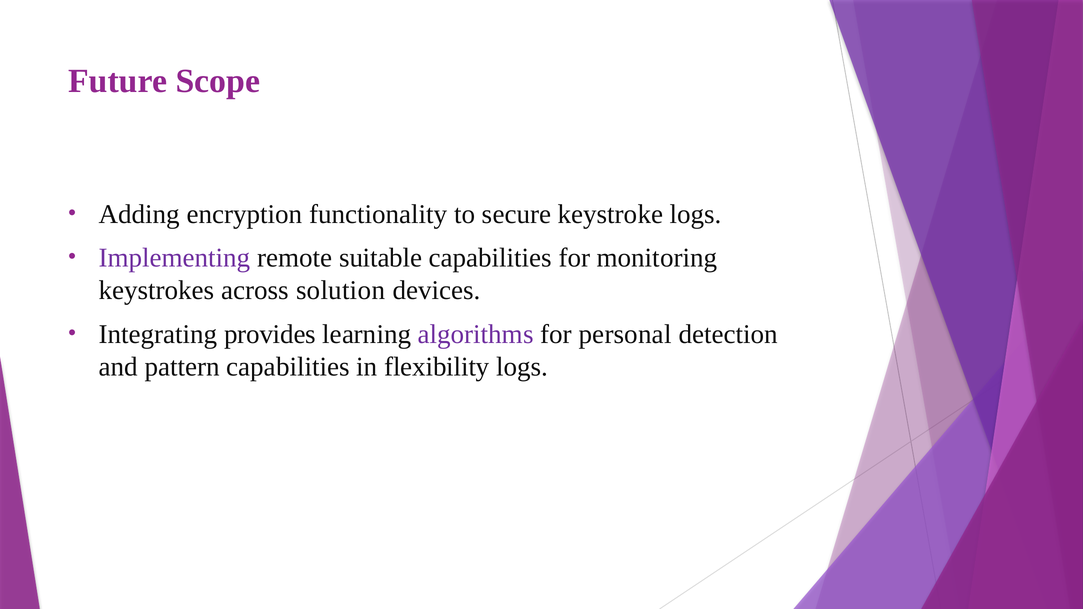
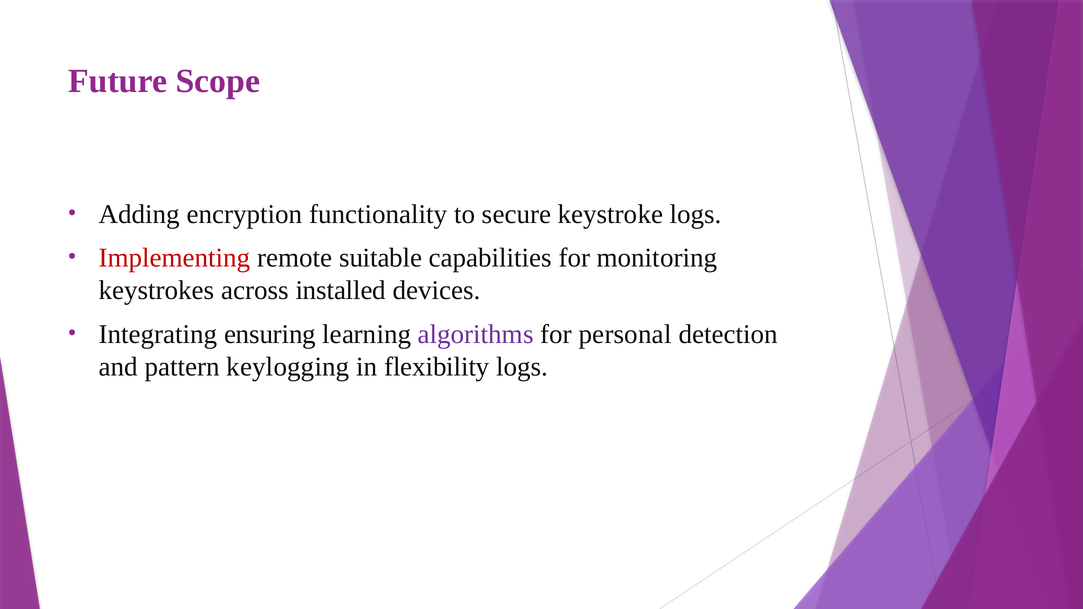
Implementing colour: purple -> red (175, 258)
solution: solution -> installed (341, 290)
provides: provides -> ensuring (270, 334)
pattern capabilities: capabilities -> keylogging (288, 367)
